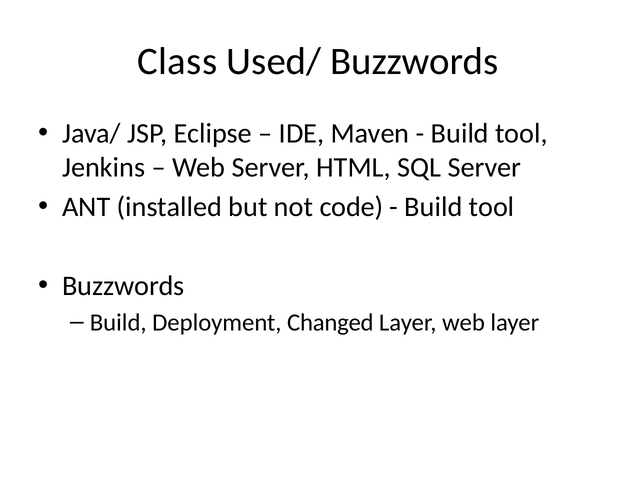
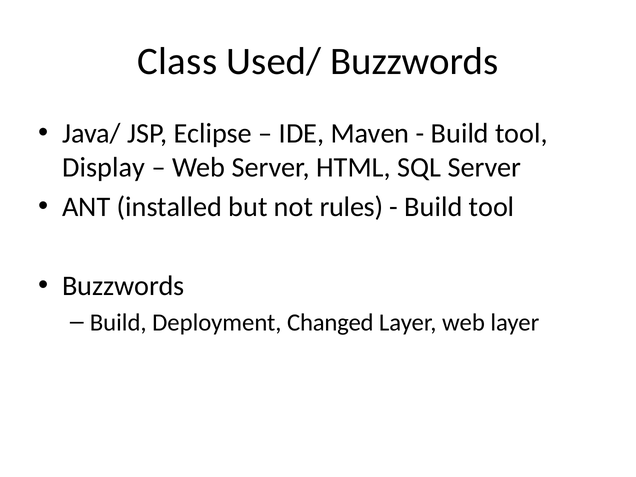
Jenkins: Jenkins -> Display (104, 167)
code: code -> rules (351, 207)
